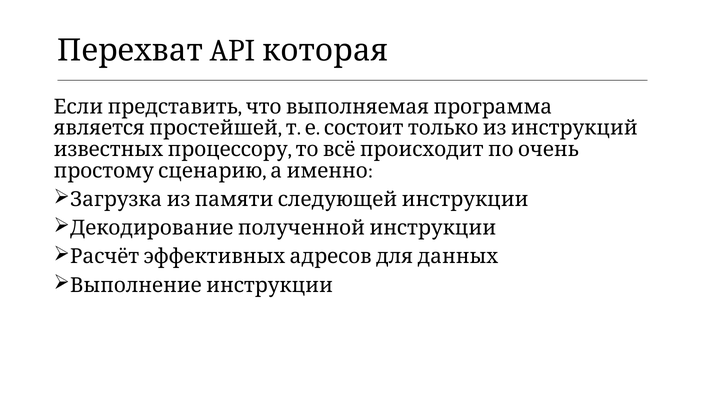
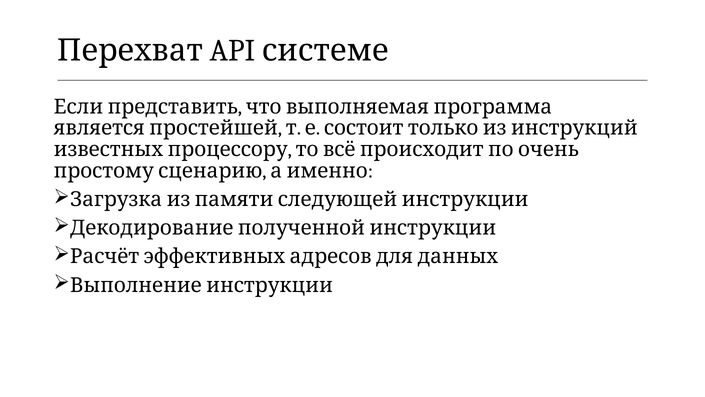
которая: которая -> системе (325, 50)
